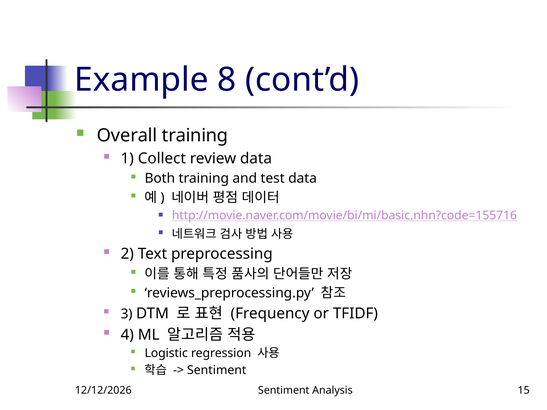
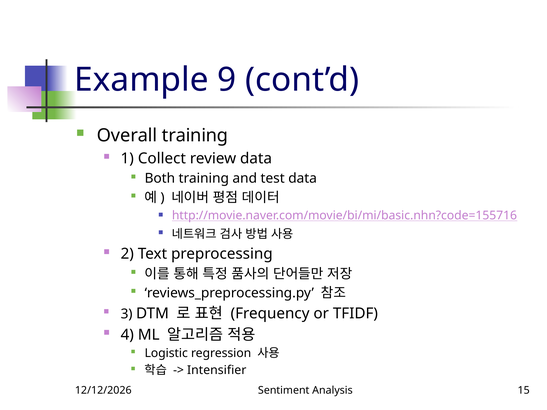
8: 8 -> 9 (227, 80)
Sentiment: Sentiment -> Intensifier (217, 371)
